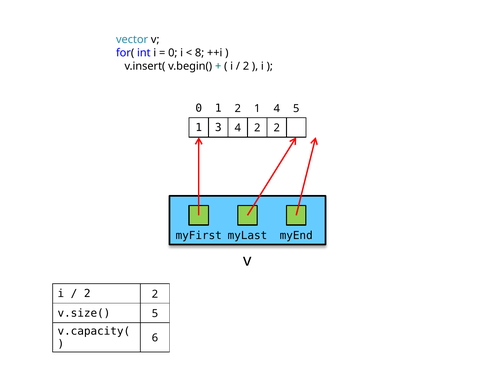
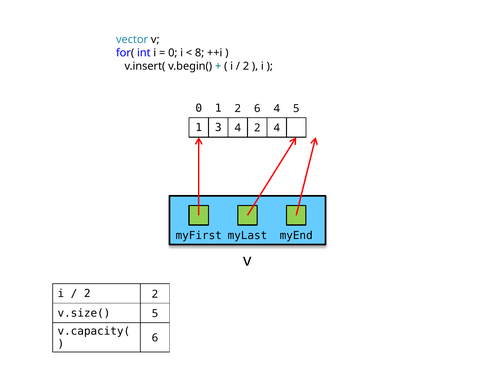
2 1: 1 -> 6 (257, 108)
4 2 2: 2 -> 4 (277, 128)
